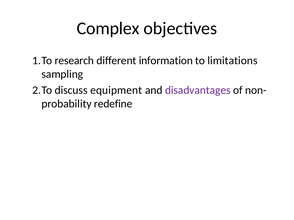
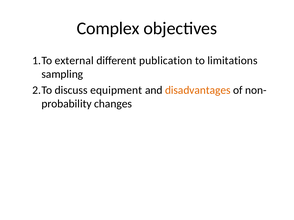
research: research -> external (74, 61)
information: information -> publication (166, 61)
disadvantages colour: purple -> orange (198, 90)
redefine: redefine -> changes (113, 104)
